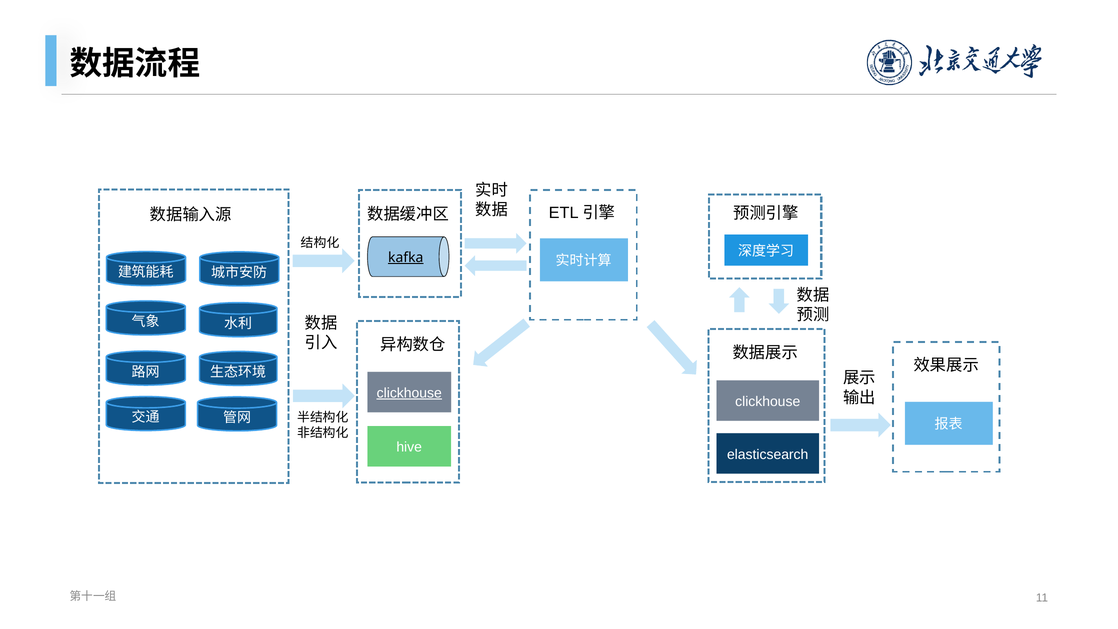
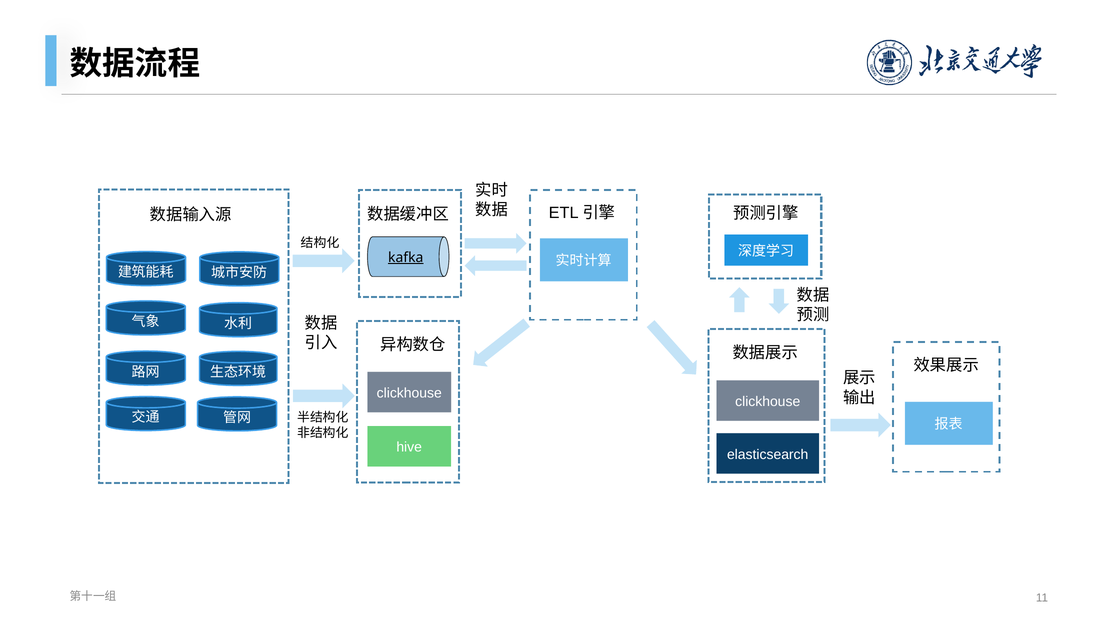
clickhouse underline: present -> none (409, 393)
